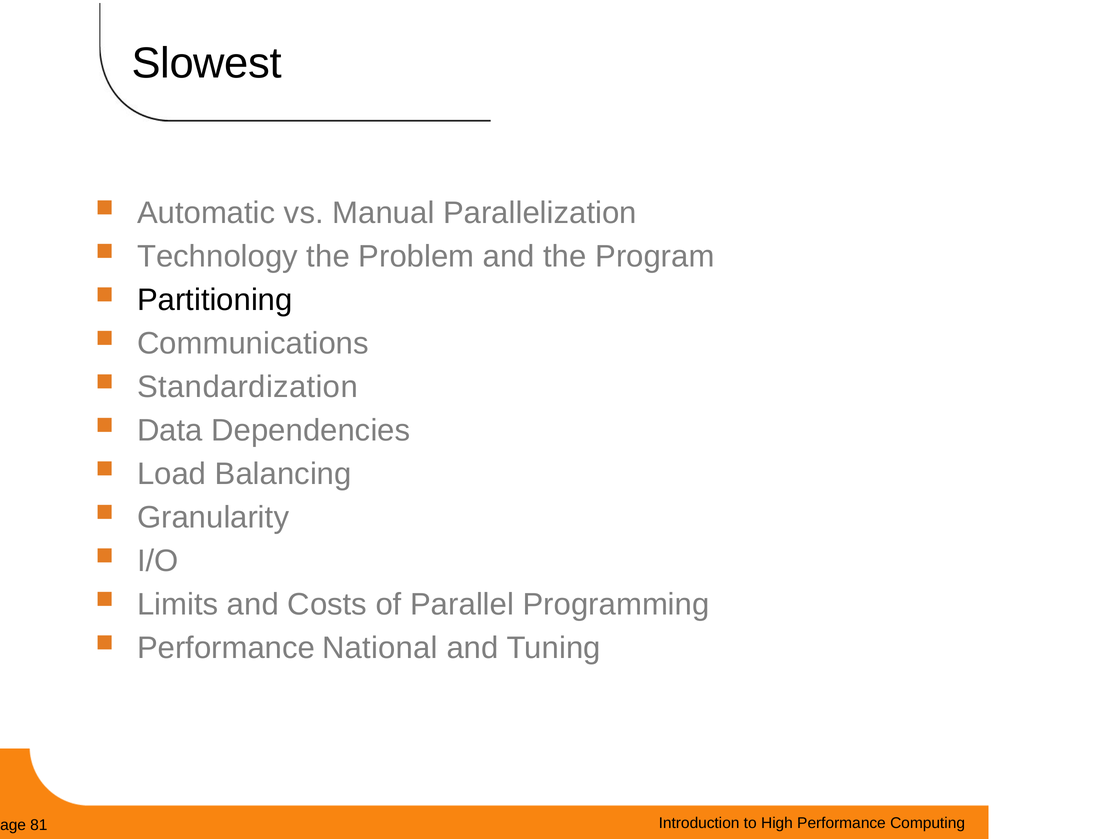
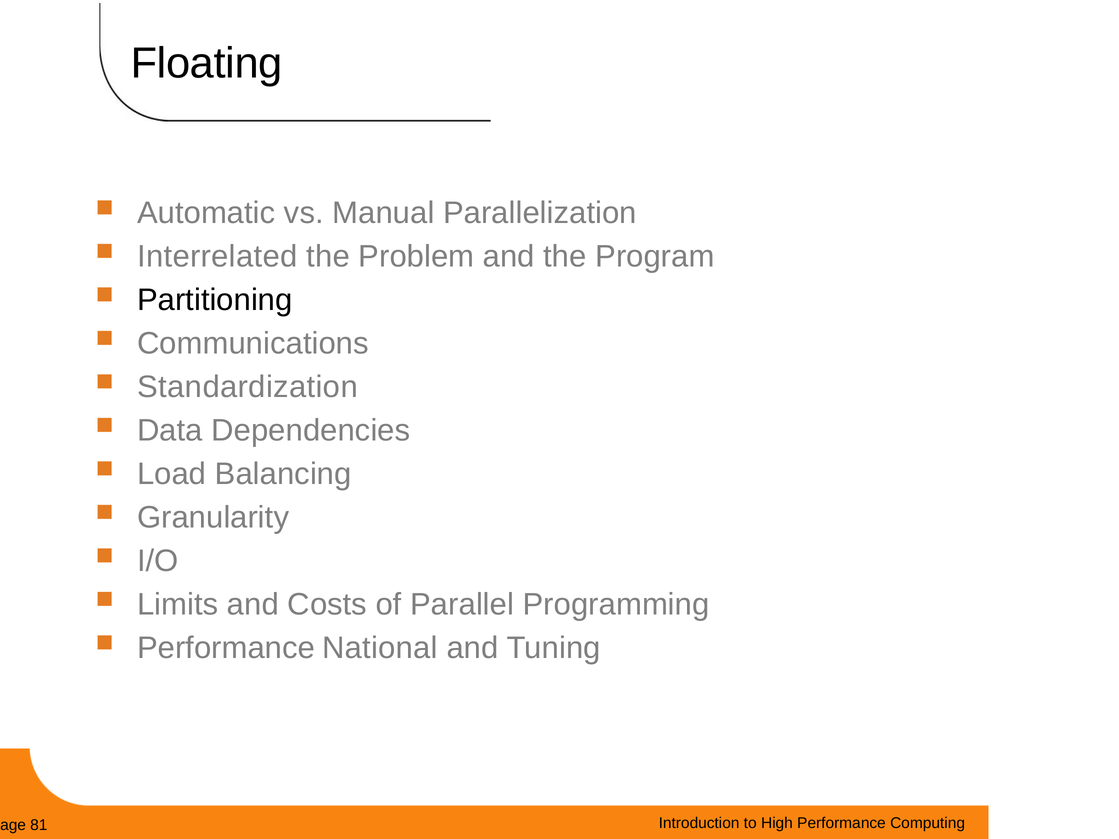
Slowest: Slowest -> Floating (207, 64)
Technology: Technology -> Interrelated (217, 256)
